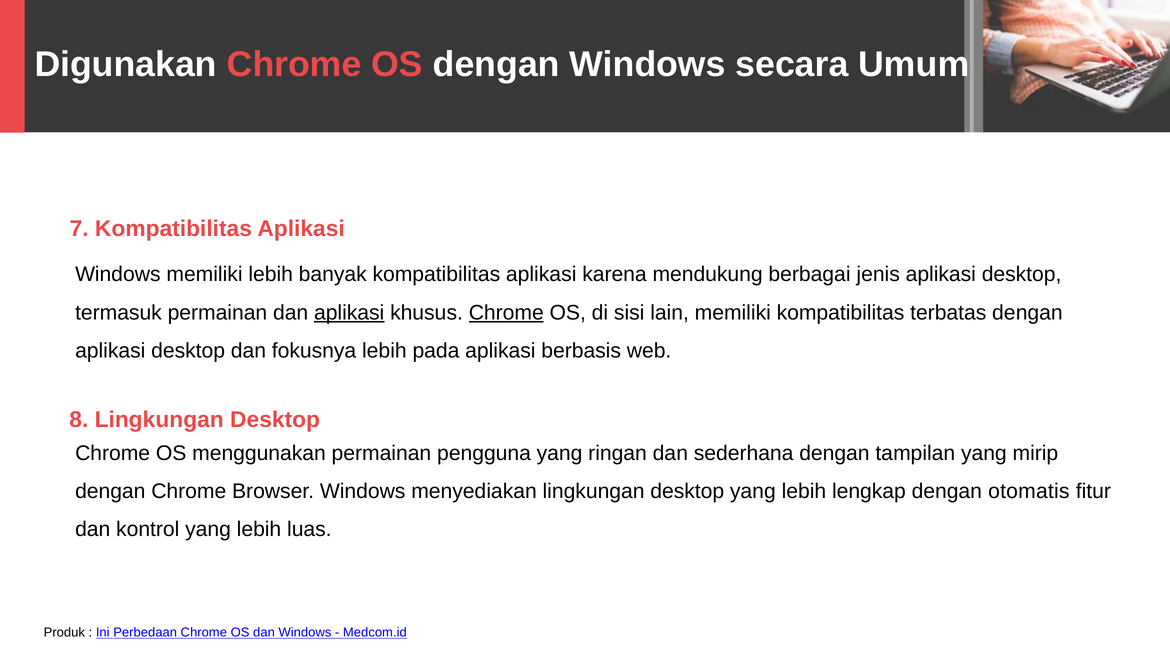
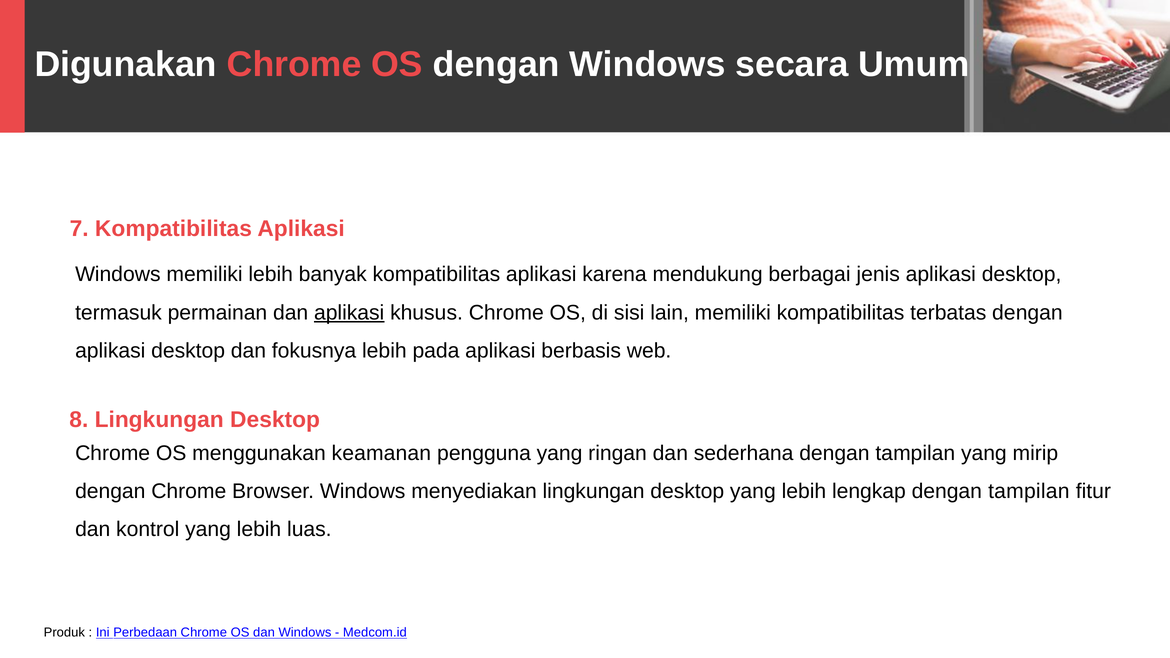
Chrome underline: present -> none (506, 313)
menggunakan permainan: permainan -> keamanan (381, 453)
lengkap dengan otomatis: otomatis -> tampilan (1029, 491)
